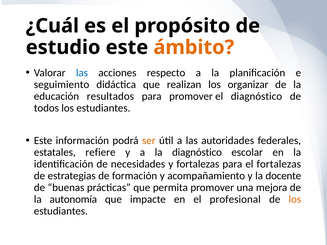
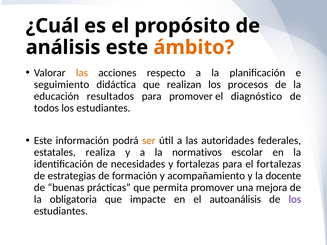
estudio: estudio -> análisis (63, 47)
las colour: blue -> orange (82, 73)
organizar: organizar -> procesos (248, 85)
refiere: refiere -> realiza (100, 152)
la diagnóstico: diagnóstico -> normativos (197, 152)
autonomía: autonomía -> obligatoria (73, 200)
profesional: profesional -> autoanálisis (235, 200)
los colour: orange -> purple (295, 200)
